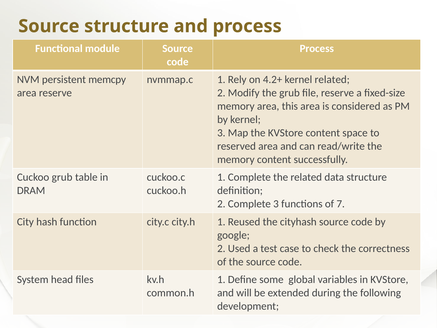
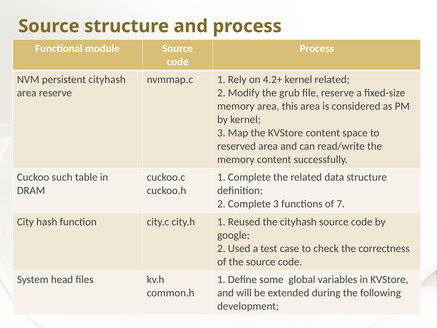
persistent memcpy: memcpy -> cityhash (107, 79)
Cuckoo grub: grub -> such (62, 177)
